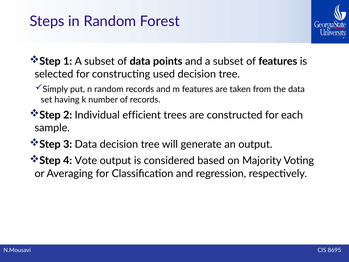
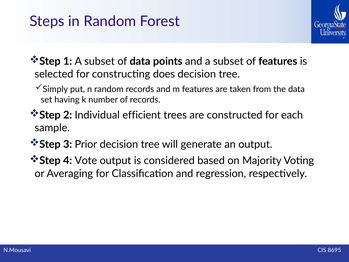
used: used -> does (164, 74)
3 Data: Data -> Prior (86, 144)
